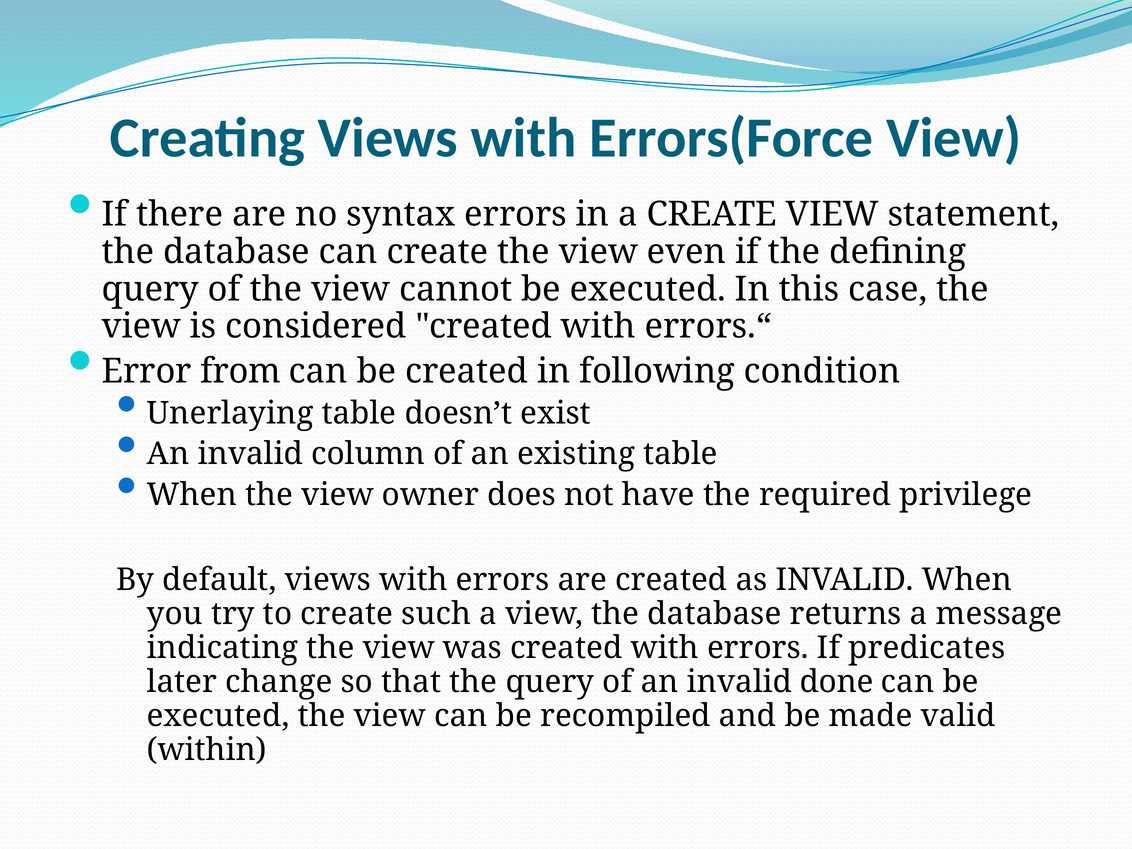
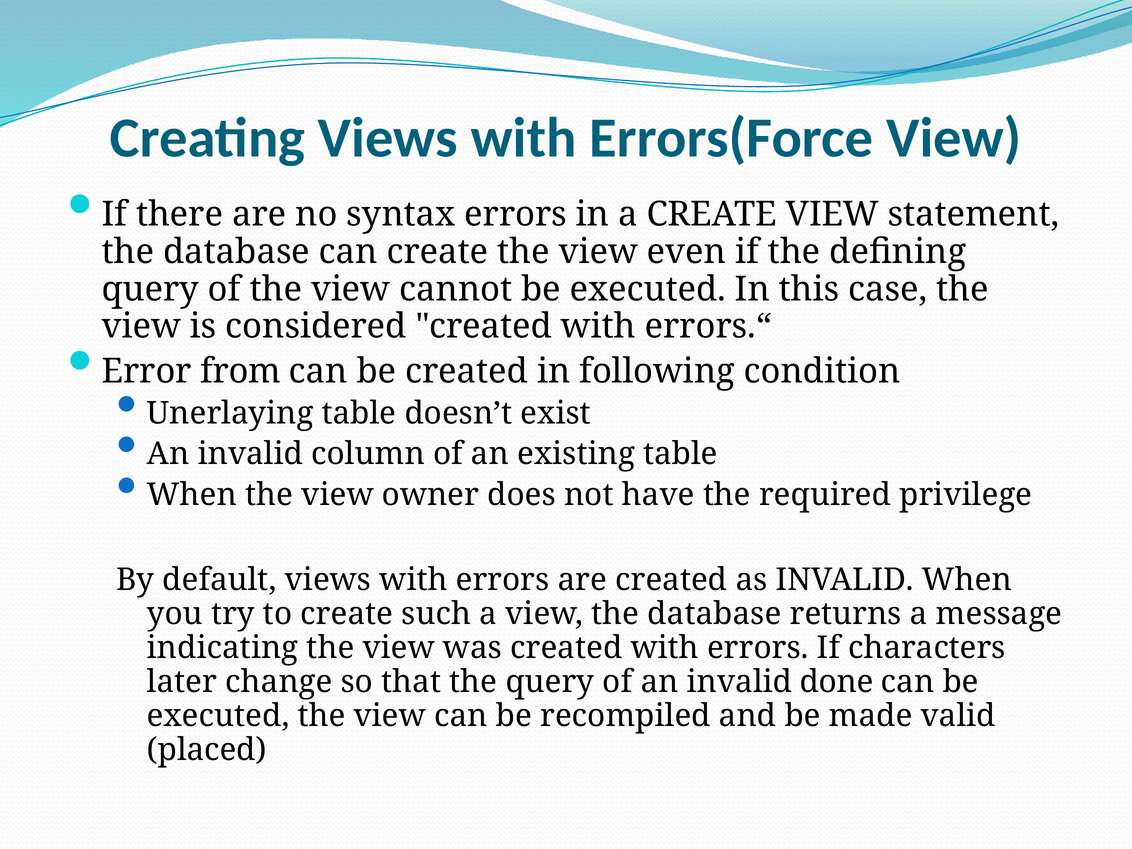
predicates: predicates -> characters (927, 648)
within: within -> placed (207, 750)
